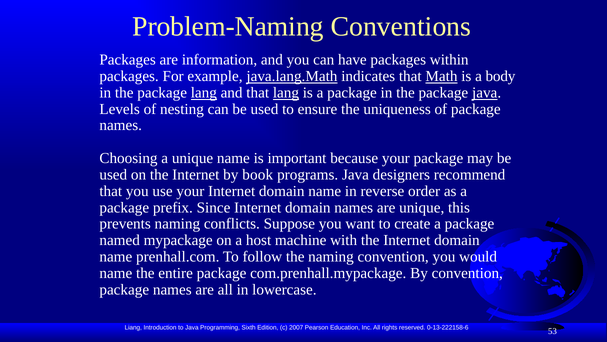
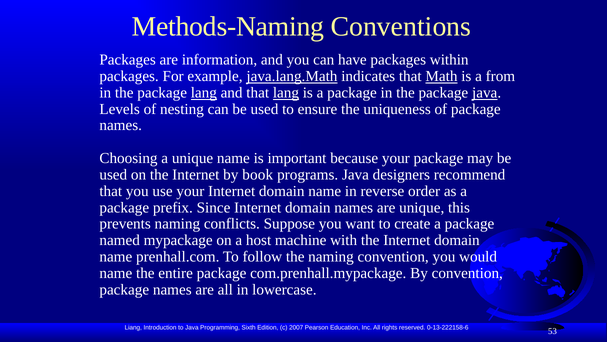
Problem-Naming: Problem-Naming -> Methods-Naming (228, 27)
body: body -> from (500, 76)
